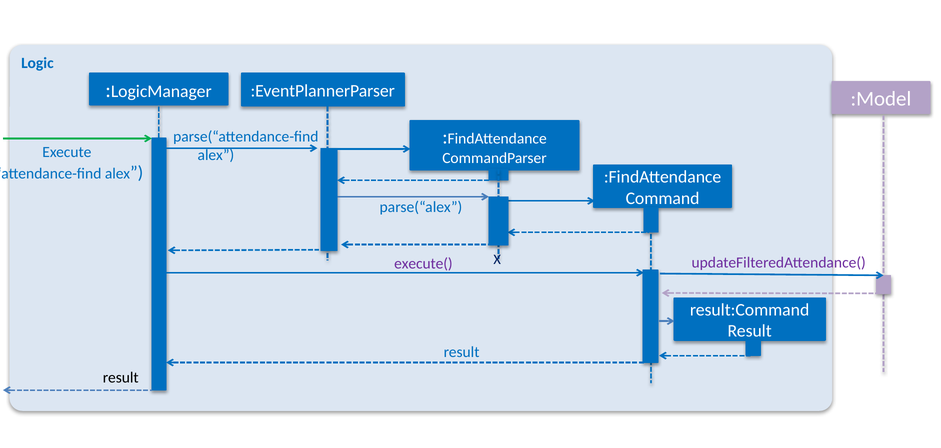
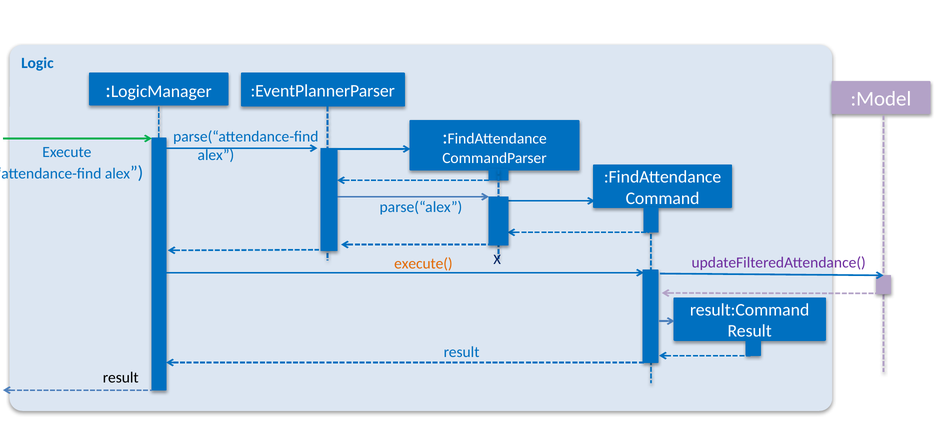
execute( colour: purple -> orange (423, 264)
